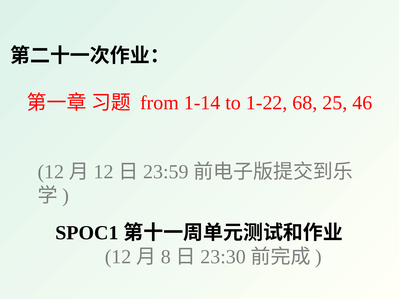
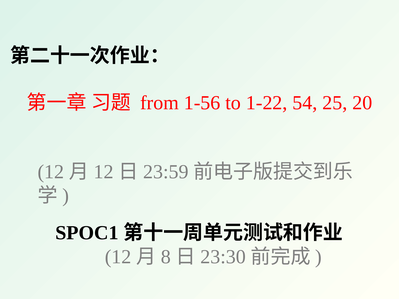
1-14: 1-14 -> 1-56 (202, 103)
68: 68 -> 54 (305, 103)
46: 46 -> 20 (362, 103)
